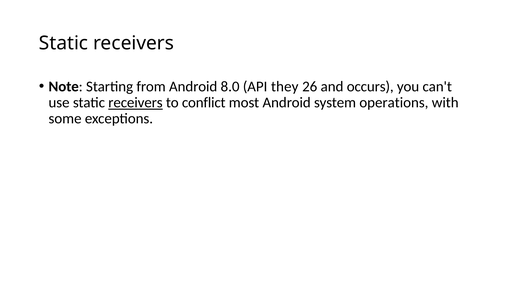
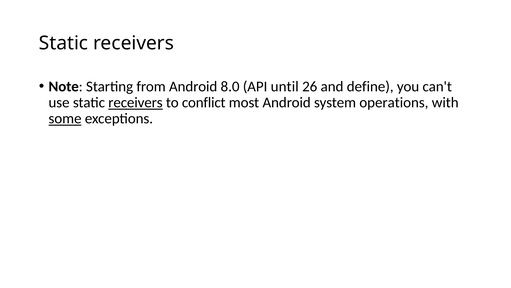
they: they -> until (285, 86)
occurs: occurs -> define (370, 86)
some underline: none -> present (65, 119)
